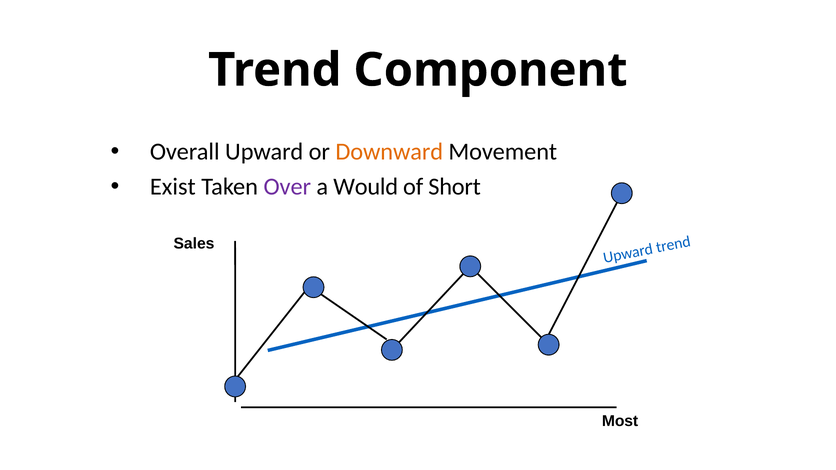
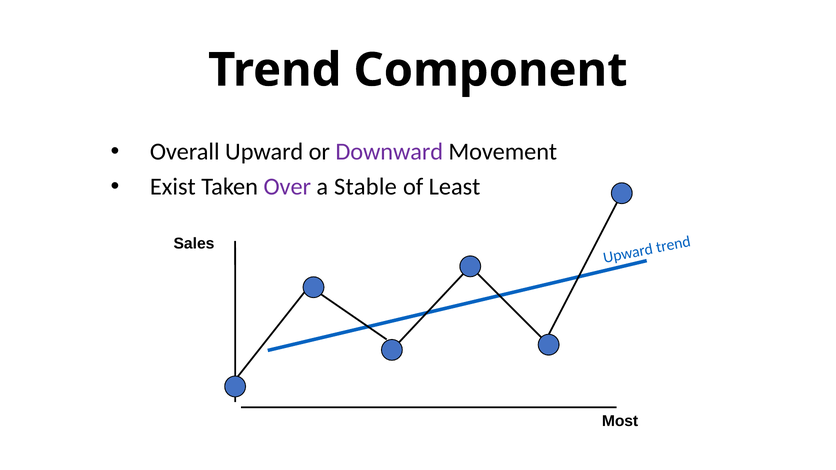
Downward colour: orange -> purple (389, 152)
Would: Would -> Stable (365, 187)
Short: Short -> Least (455, 187)
